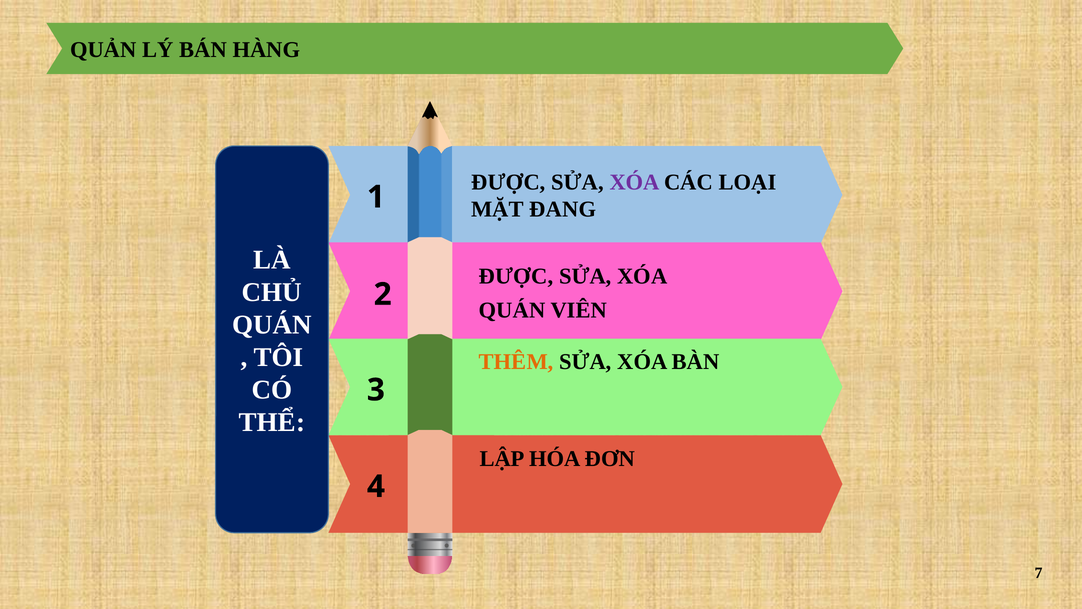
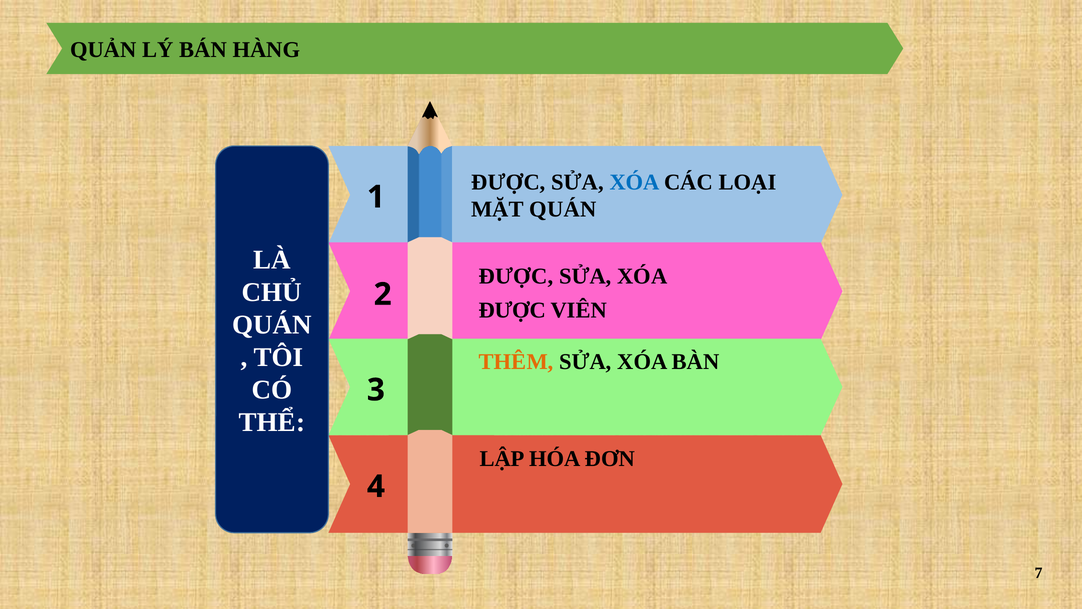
XÓA colour: purple -> blue (635, 182)
MẶT ĐANG: ĐANG -> QUÁN (563, 209)
QUÁN: QUÁN -> ĐƯỢC (512, 310)
